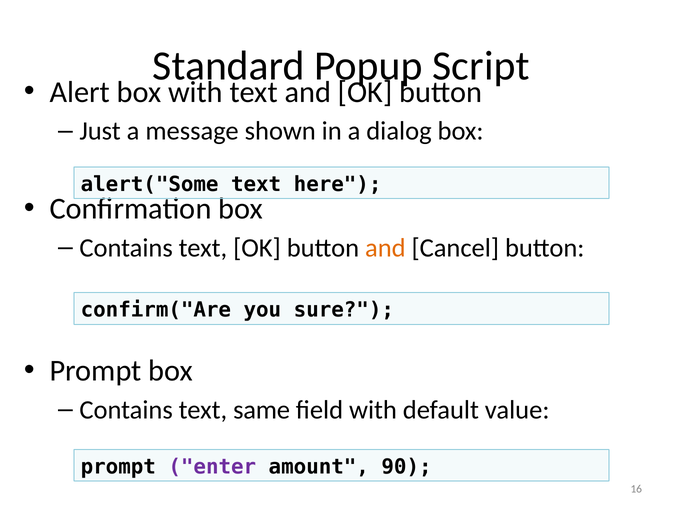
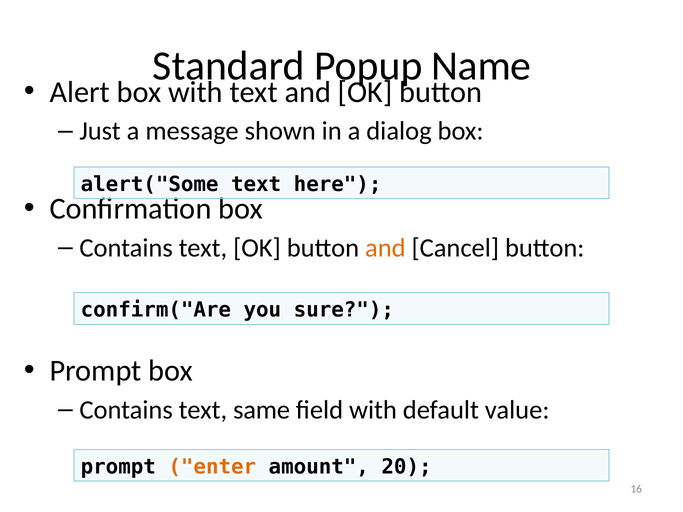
Script: Script -> Name (481, 66)
enter colour: purple -> orange (212, 467)
90: 90 -> 20 (407, 467)
